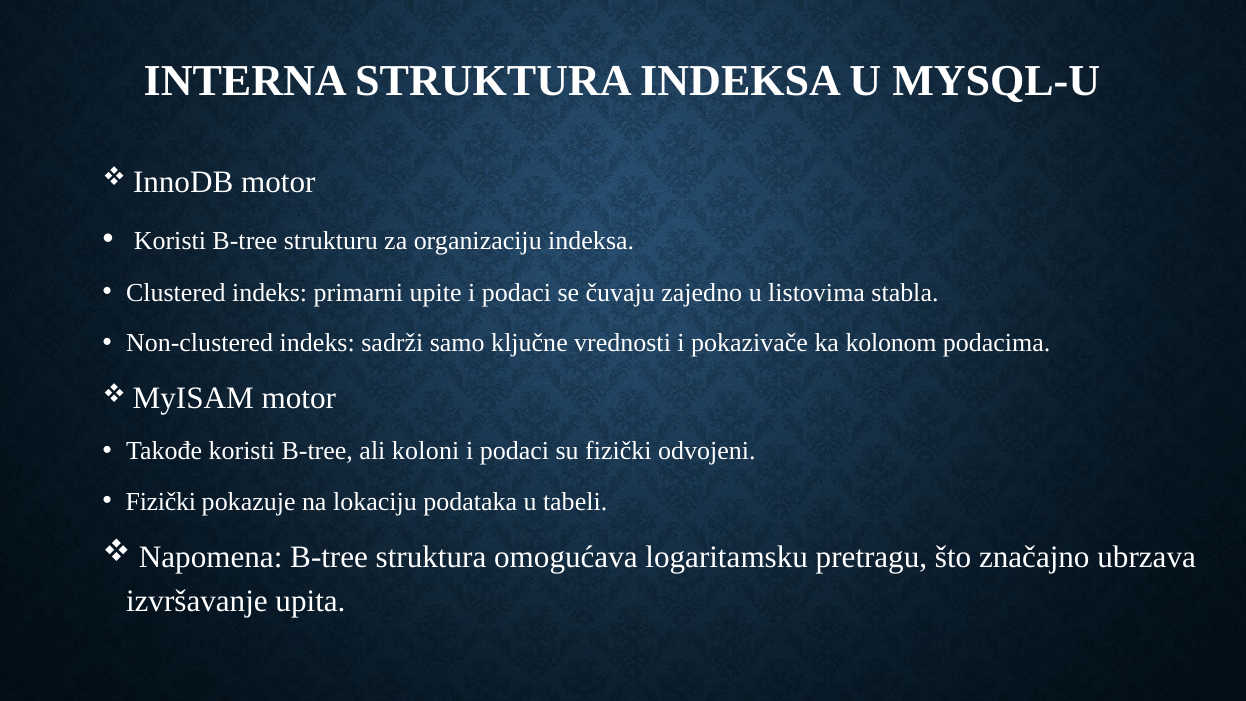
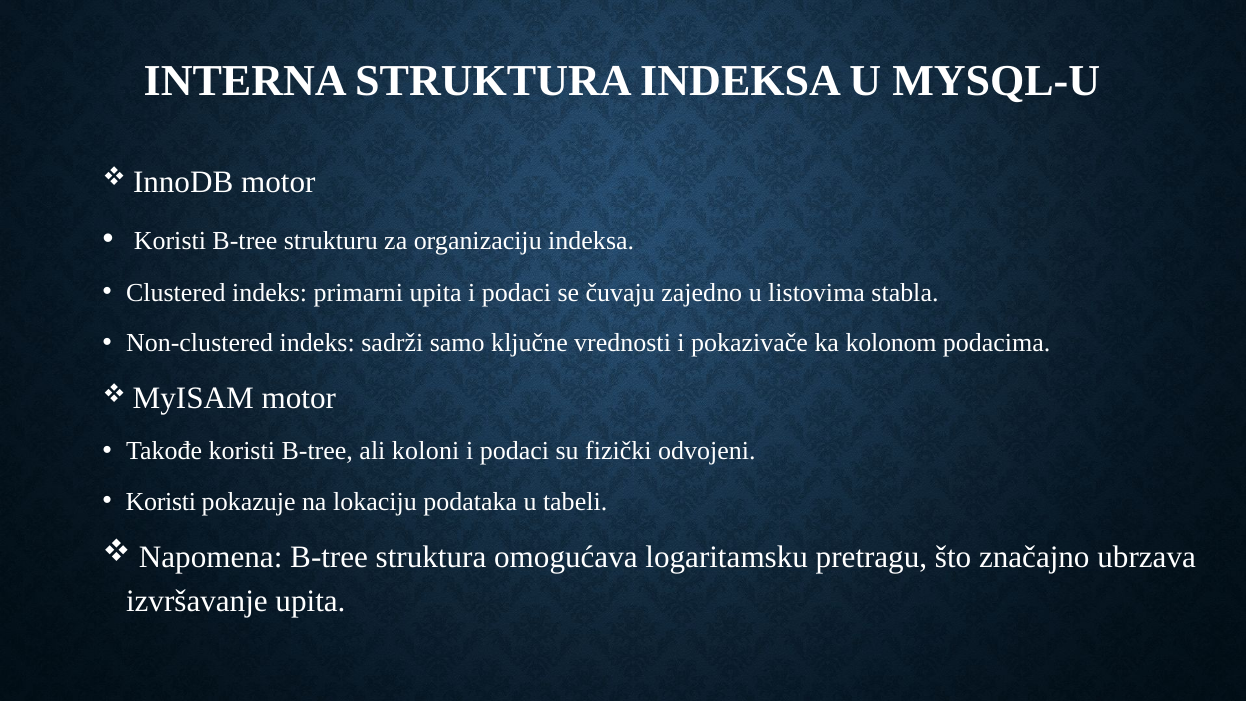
primarni upite: upite -> upita (436, 293)
Fizički: Fizički -> Koristi (161, 502)
